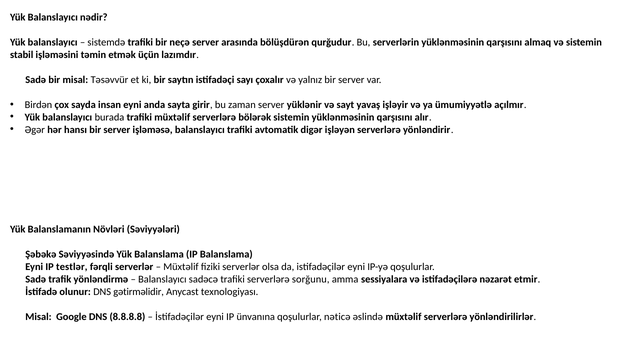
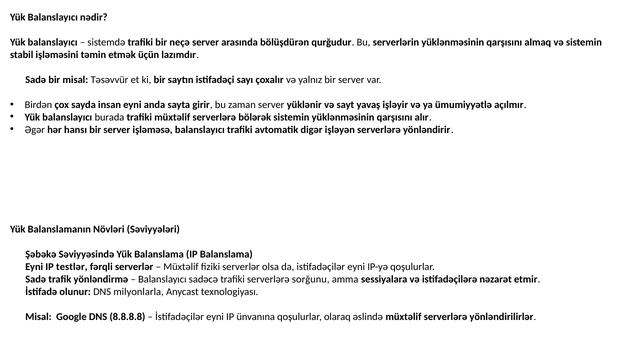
gətirməlidir: gətirməlidir -> milyonlarla (139, 292)
nəticə: nəticə -> olaraq (337, 317)
